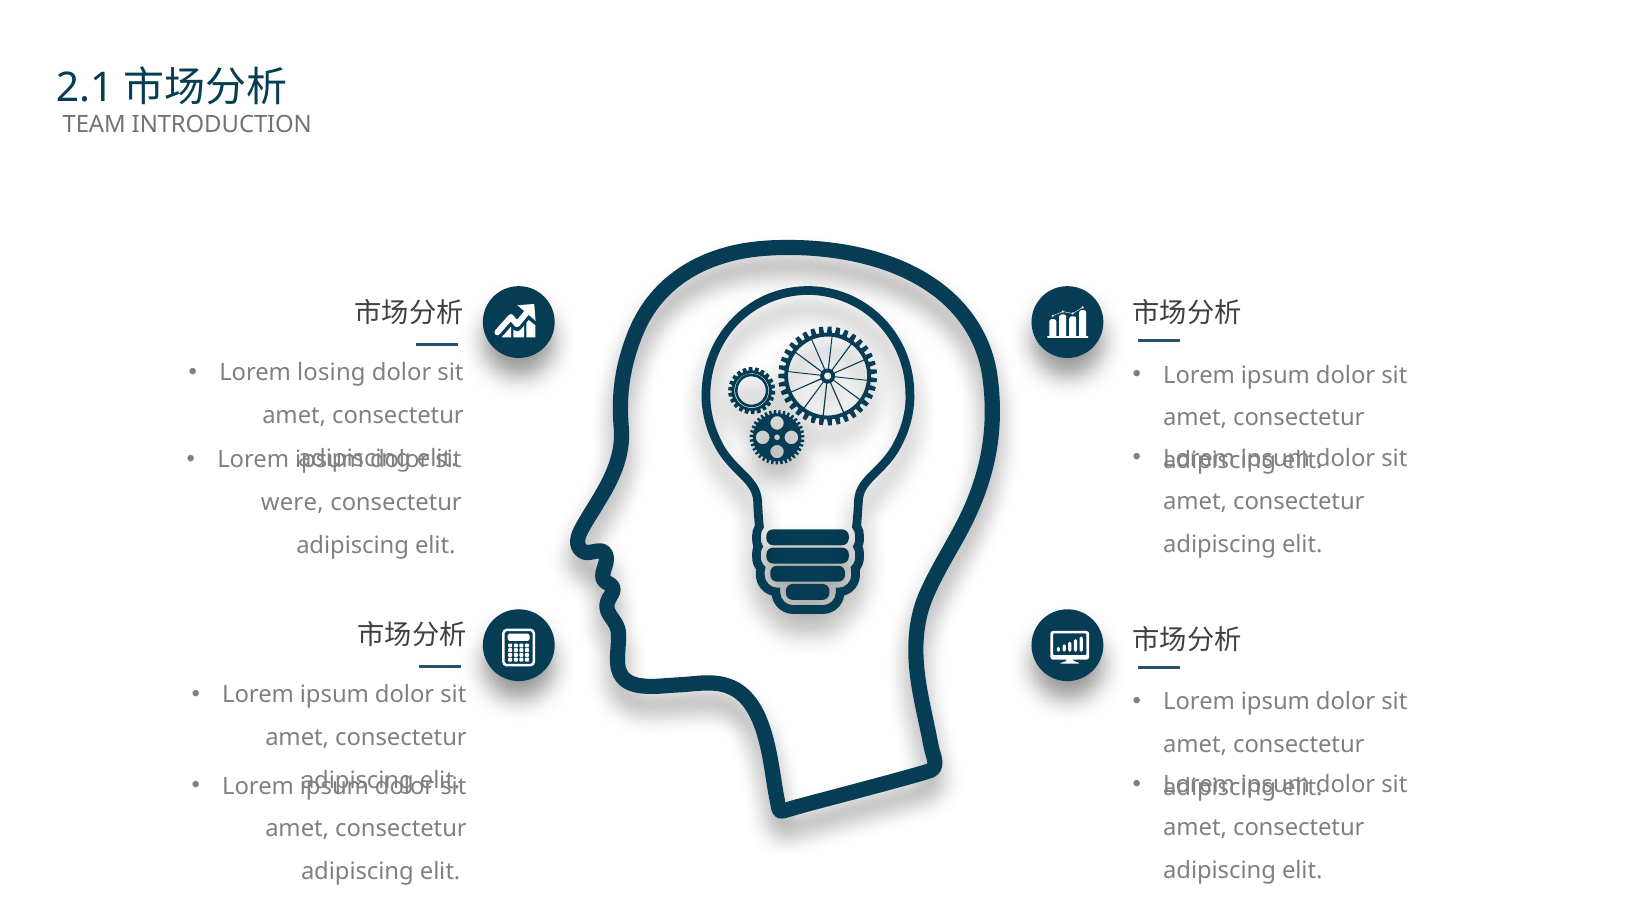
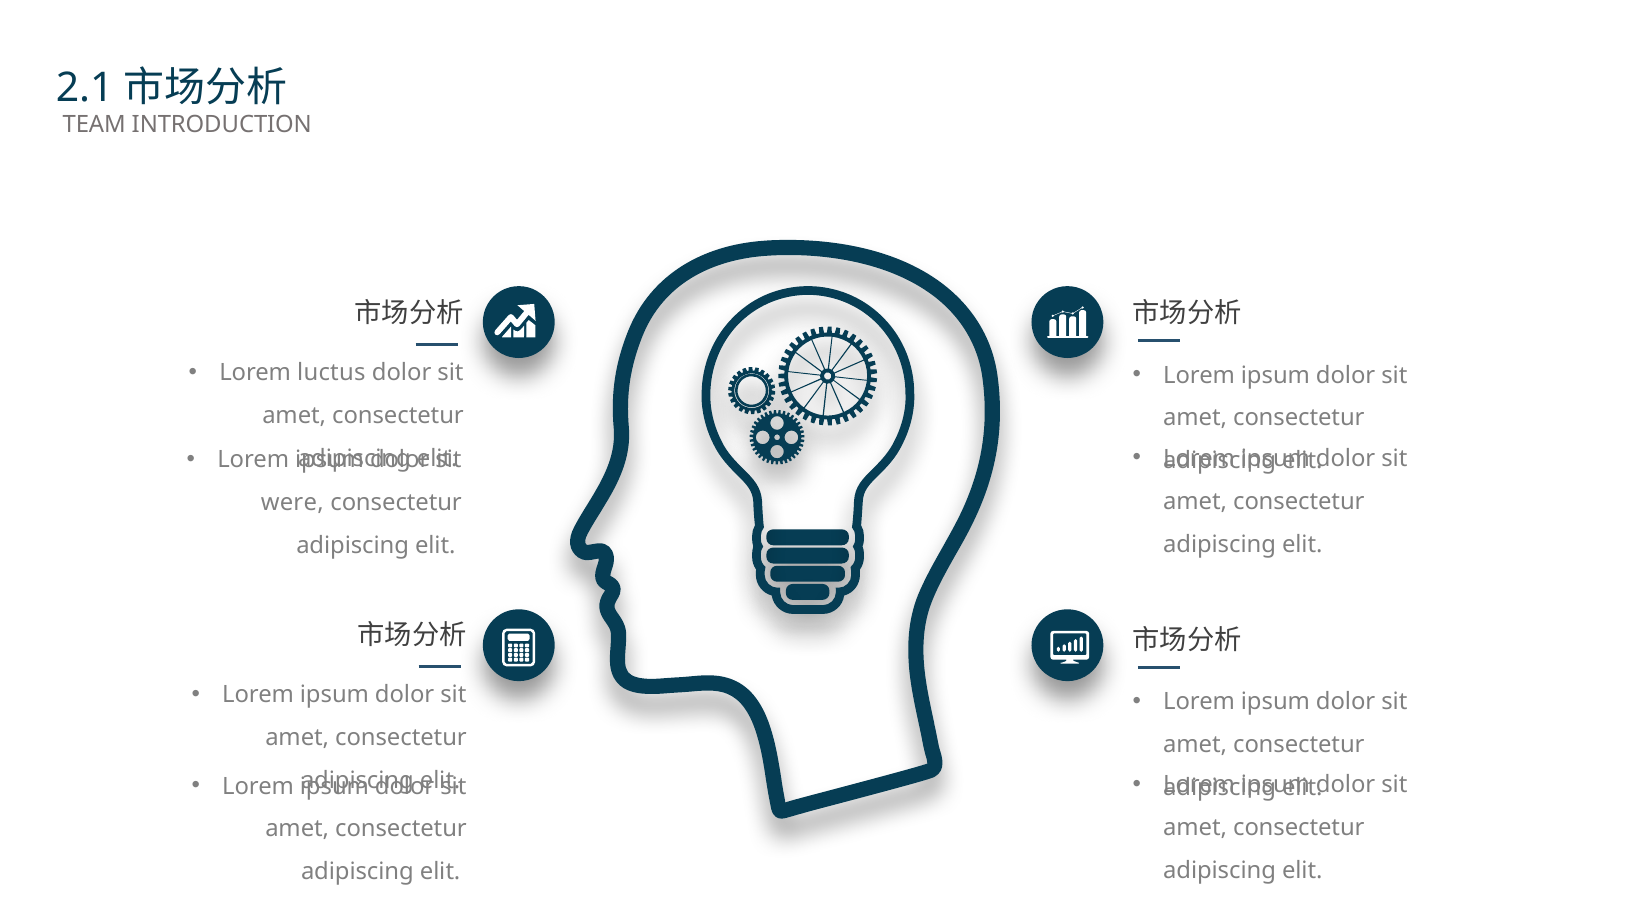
losing: losing -> luctus (331, 373)
